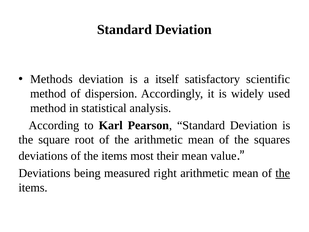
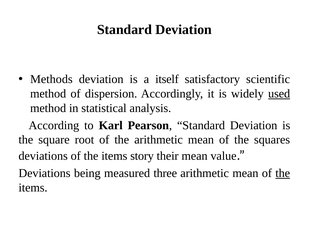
used underline: none -> present (279, 94)
most: most -> story (142, 156)
right: right -> three (165, 173)
